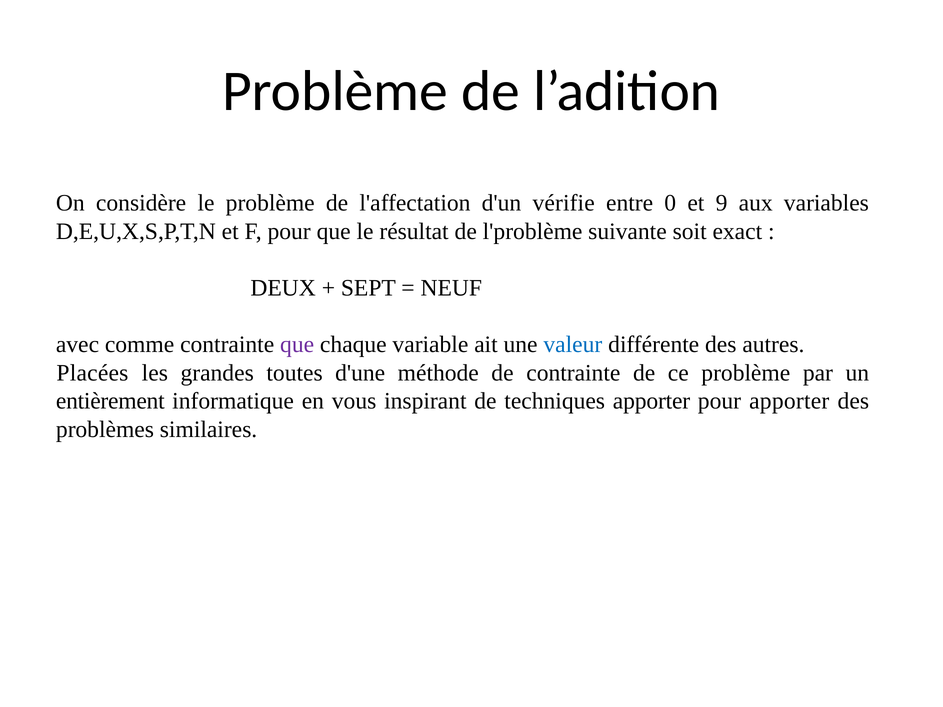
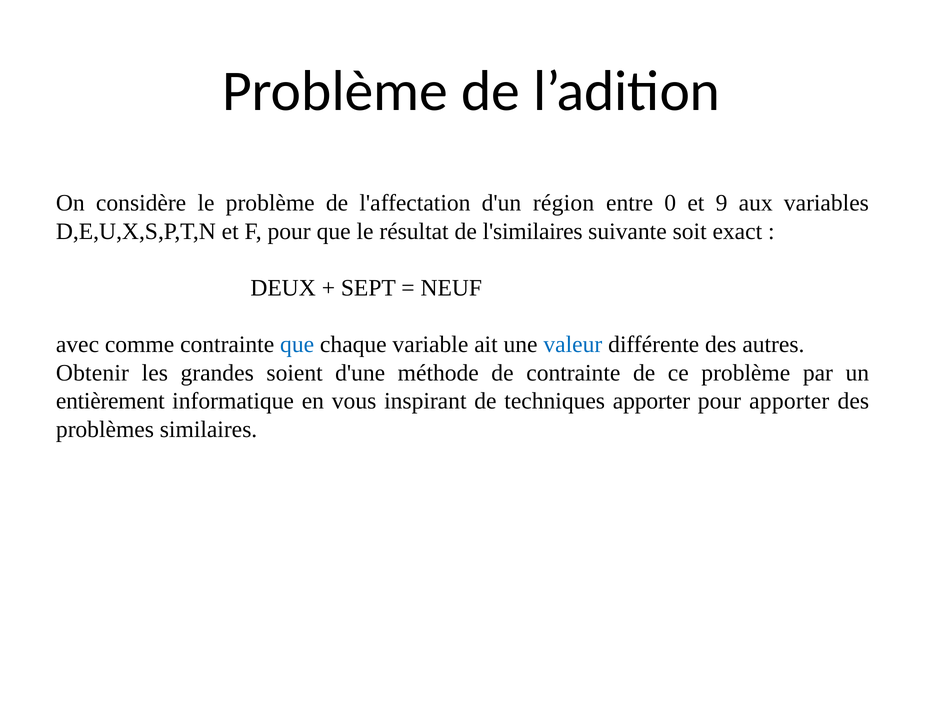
vérifie: vérifie -> région (564, 203)
l'problème: l'problème -> l'similaires (533, 231)
que colour: purple -> blue (297, 345)
Placées: Placées -> Obtenir (92, 373)
toutes: toutes -> soient (295, 373)
